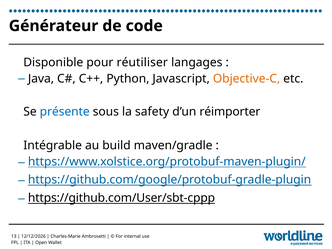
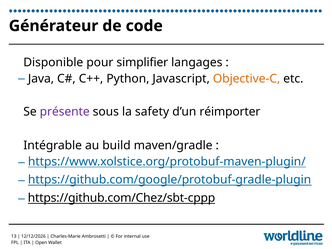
réutiliser: réutiliser -> simplifier (142, 63)
présente colour: blue -> purple (65, 112)
https://github.com/User/sbt-cppp: https://github.com/User/sbt-cppp -> https://github.com/Chez/sbt-cppp (122, 198)
